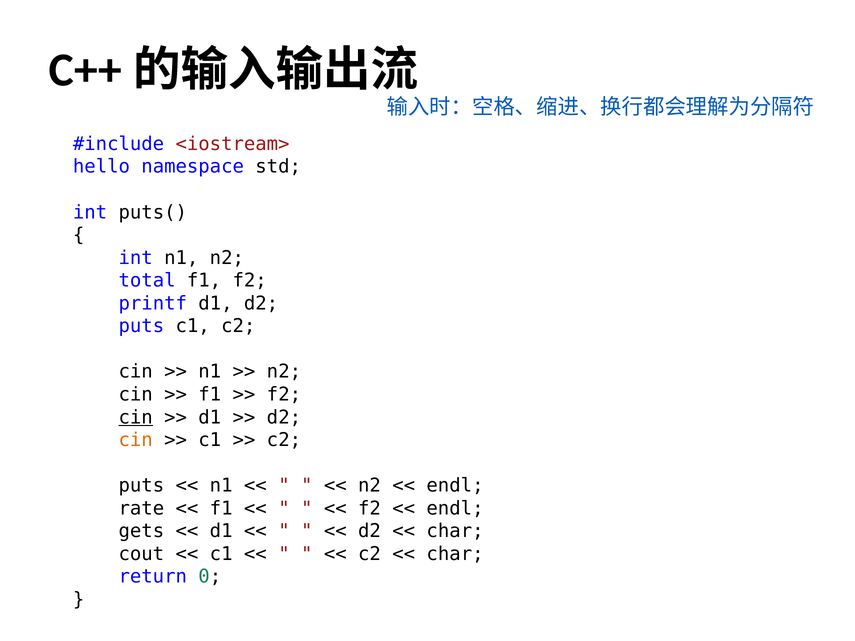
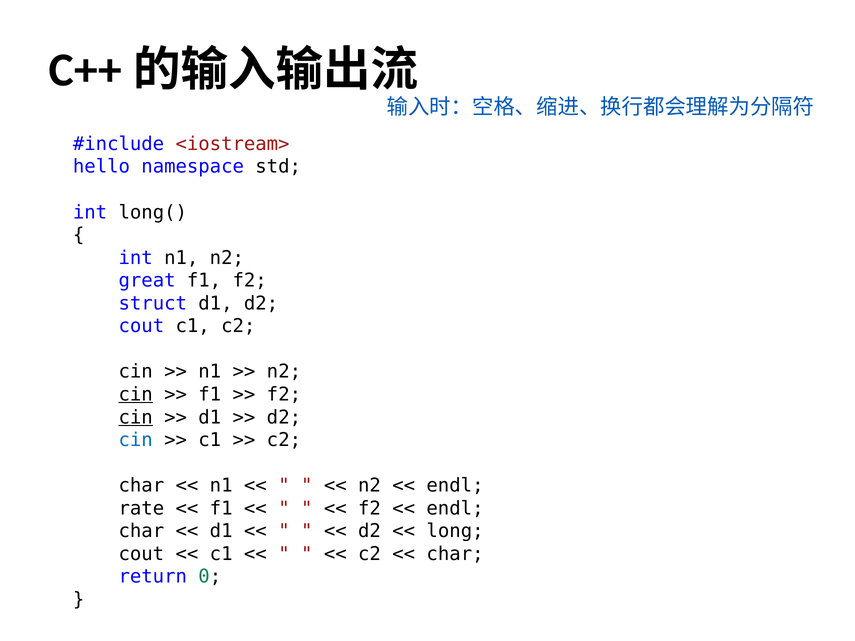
puts(: puts( -> long( (153, 212)
total: total -> great (147, 281)
printf: printf -> struct (153, 303)
puts: puts -> cout (141, 326)
cin underline: none -> present (136, 395)
cin colour: orange -> blue (136, 440)
puts: puts -> char (141, 486)
gets: gets -> char (141, 531)
char: char -> long (455, 531)
